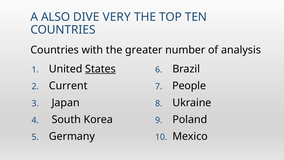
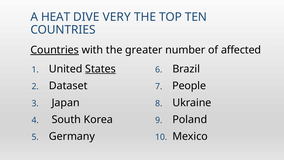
ALSO: ALSO -> HEAT (56, 17)
Countries underline: none -> present (55, 50)
analysis: analysis -> affected (241, 50)
Current: Current -> Dataset (68, 86)
